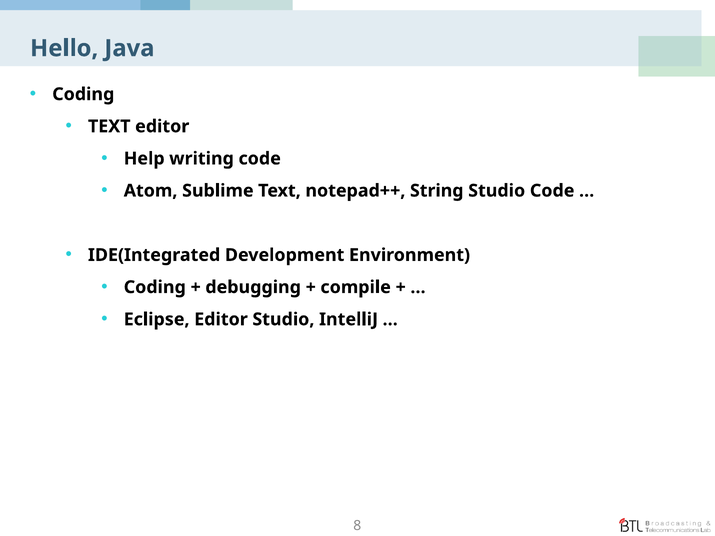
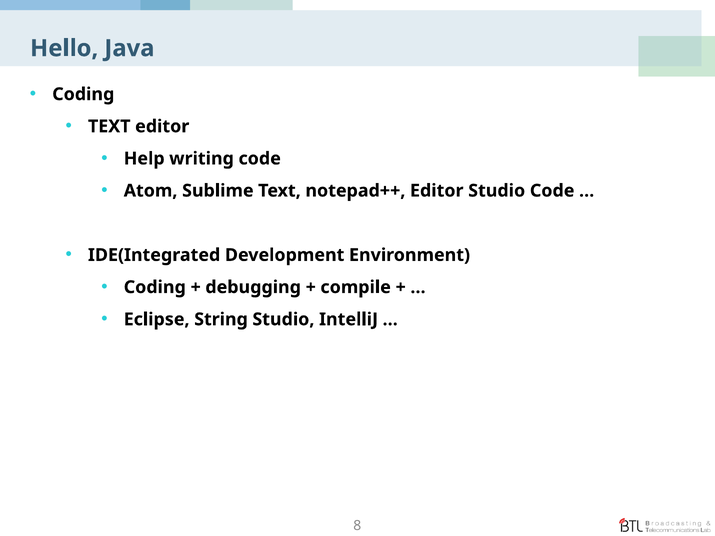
notepad++ String: String -> Editor (437, 191)
Eclipse Editor: Editor -> String (221, 320)
